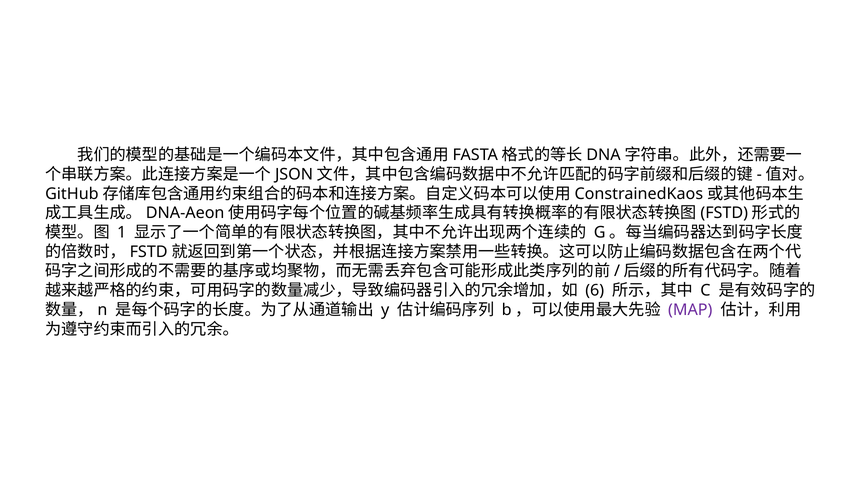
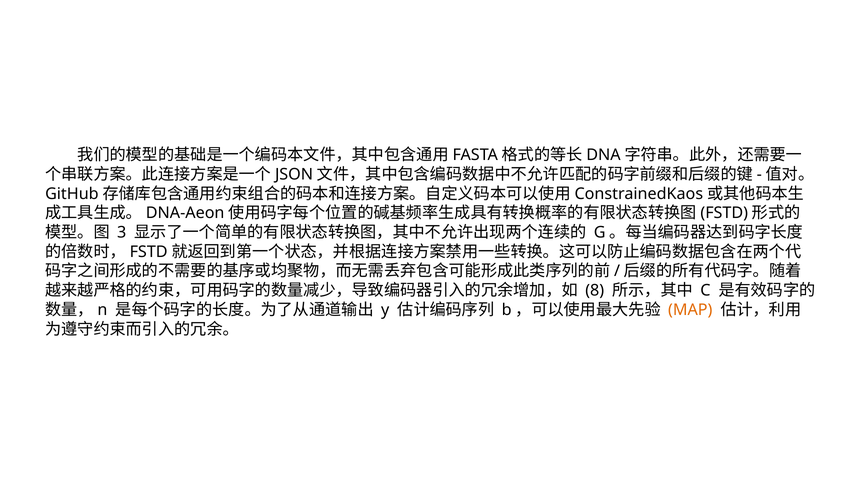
1: 1 -> 3 (122, 233)
6: 6 -> 8 (595, 291)
MAP colour: purple -> orange (690, 310)
